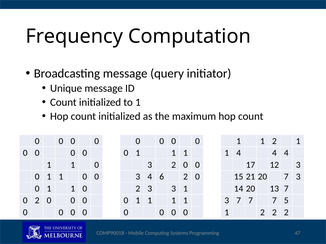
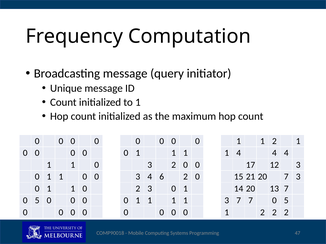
3 3: 3 -> 0 (174, 189)
2: 2 -> 5 (37, 201)
7 7 7: 7 -> 0 (274, 201)
